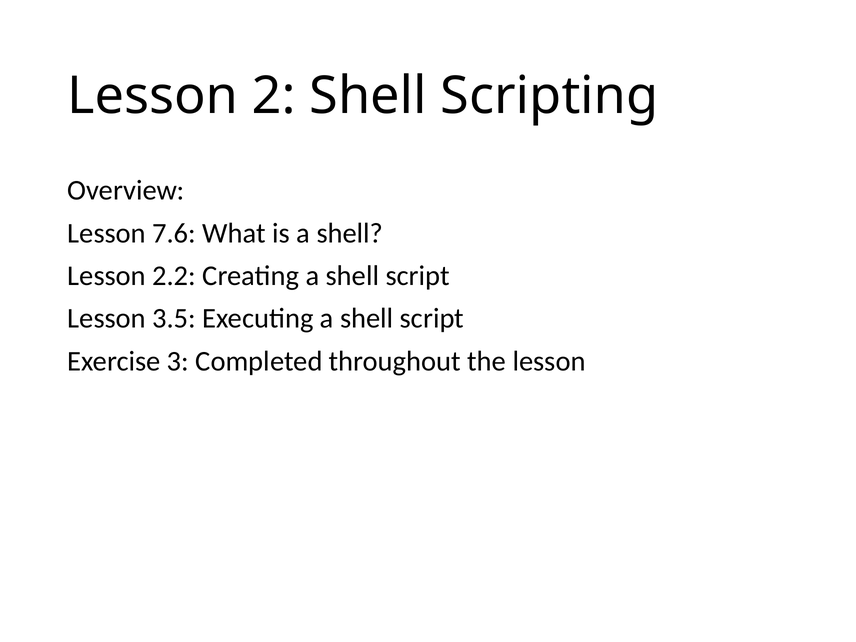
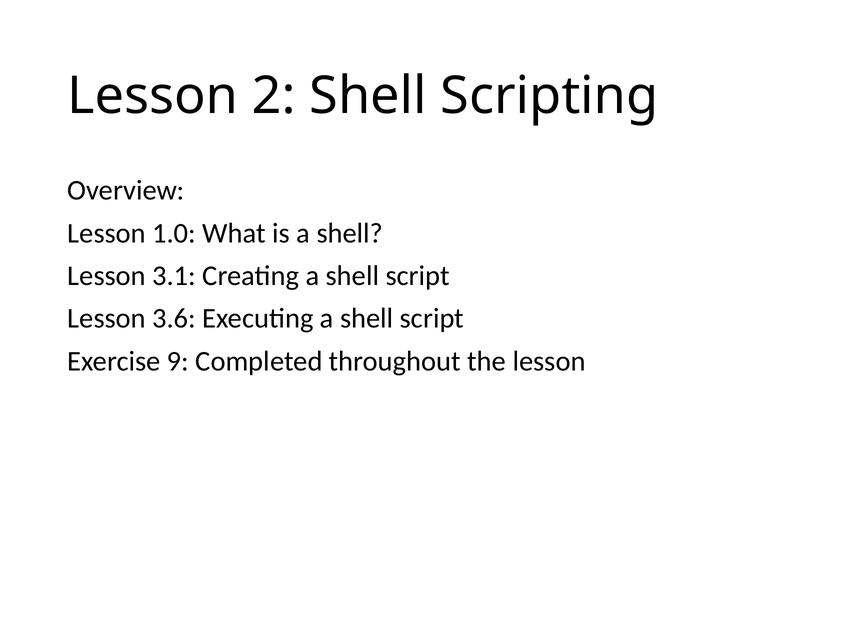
7.6: 7.6 -> 1.0 (174, 233)
2.2: 2.2 -> 3.1 (174, 276)
3.5: 3.5 -> 3.6 (174, 319)
3: 3 -> 9 (178, 361)
